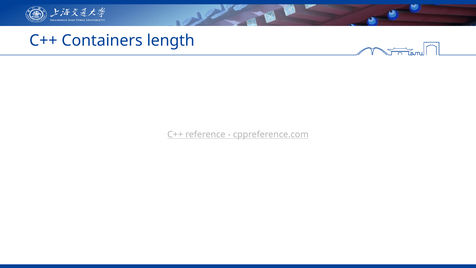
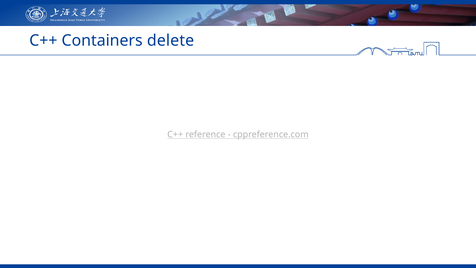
length: length -> delete (171, 41)
